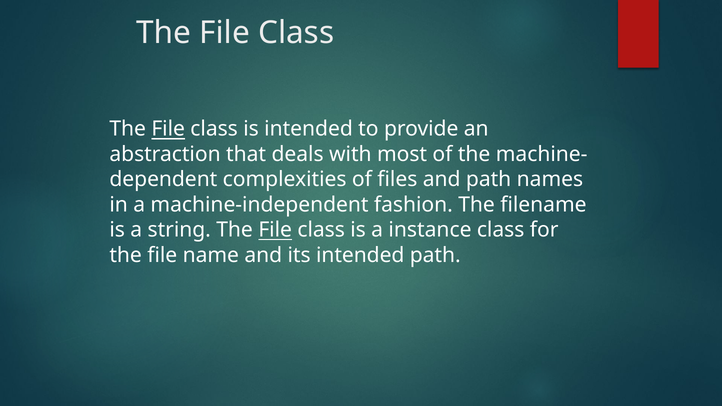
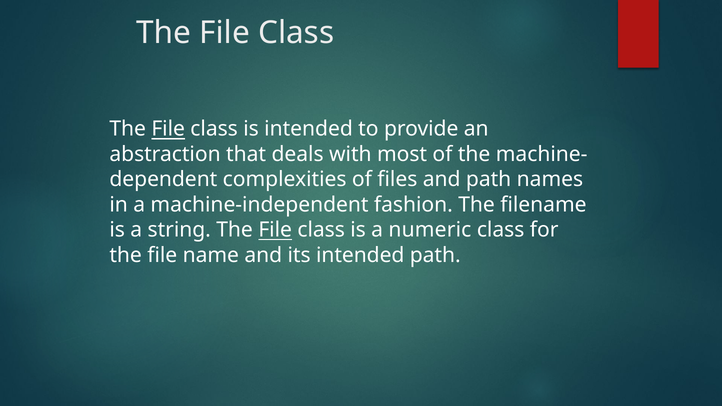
instance: instance -> numeric (430, 230)
